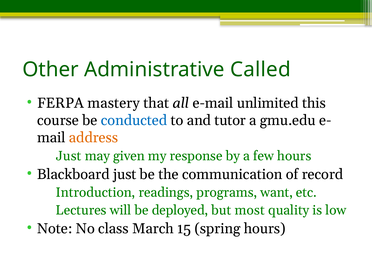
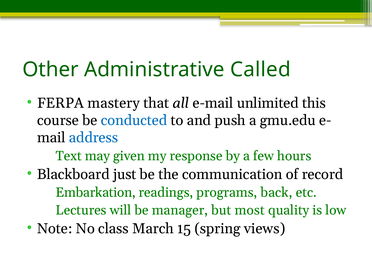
tutor: tutor -> push (230, 120)
address colour: orange -> blue (94, 138)
Just: Just -> Text (69, 156)
Introduction: Introduction -> Embarkation (96, 192)
want: want -> back (277, 192)
deployed: deployed -> manager (180, 210)
spring hours: hours -> views (265, 229)
